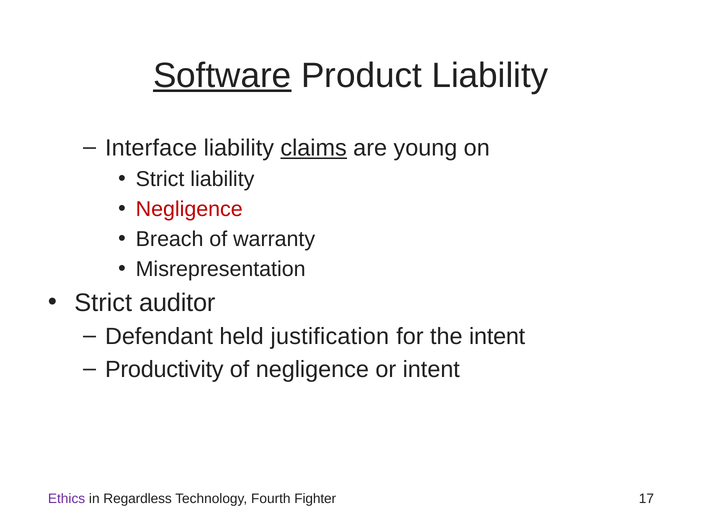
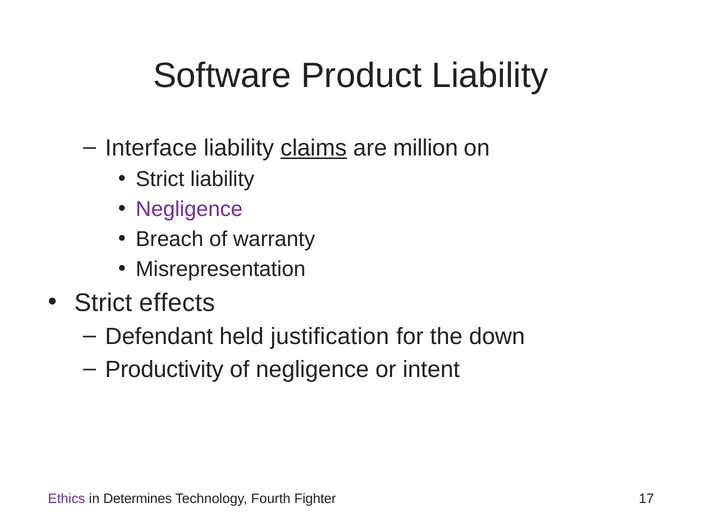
Software underline: present -> none (222, 76)
young: young -> million (426, 148)
Negligence colour: red -> purple (189, 209)
auditor: auditor -> effects (177, 302)
the intent: intent -> down (497, 336)
Regardless: Regardless -> Determines (138, 498)
